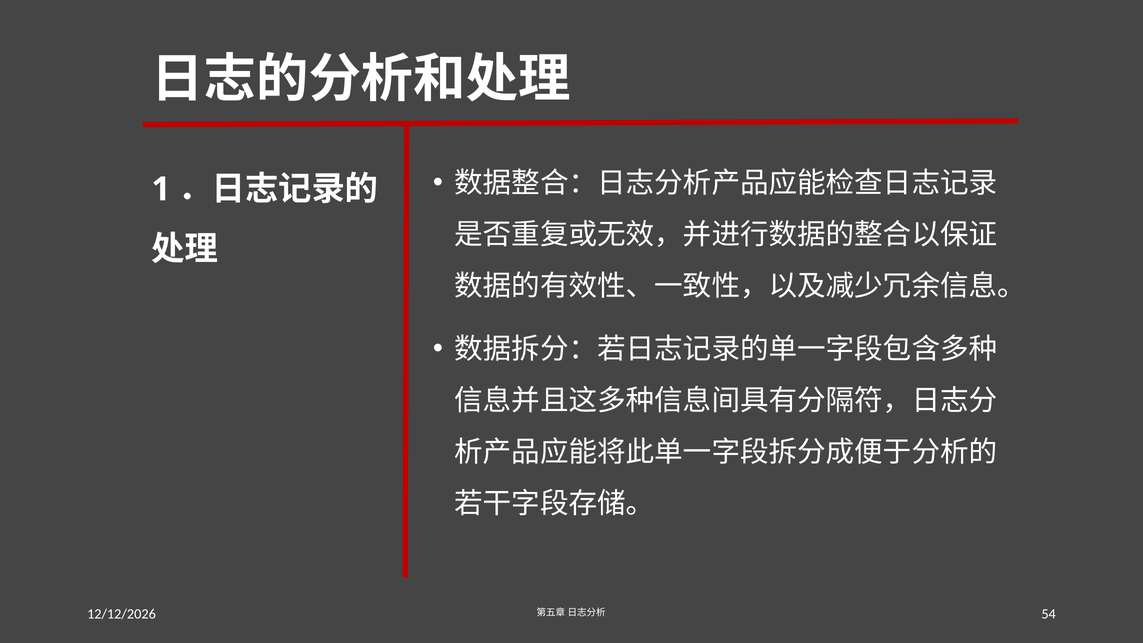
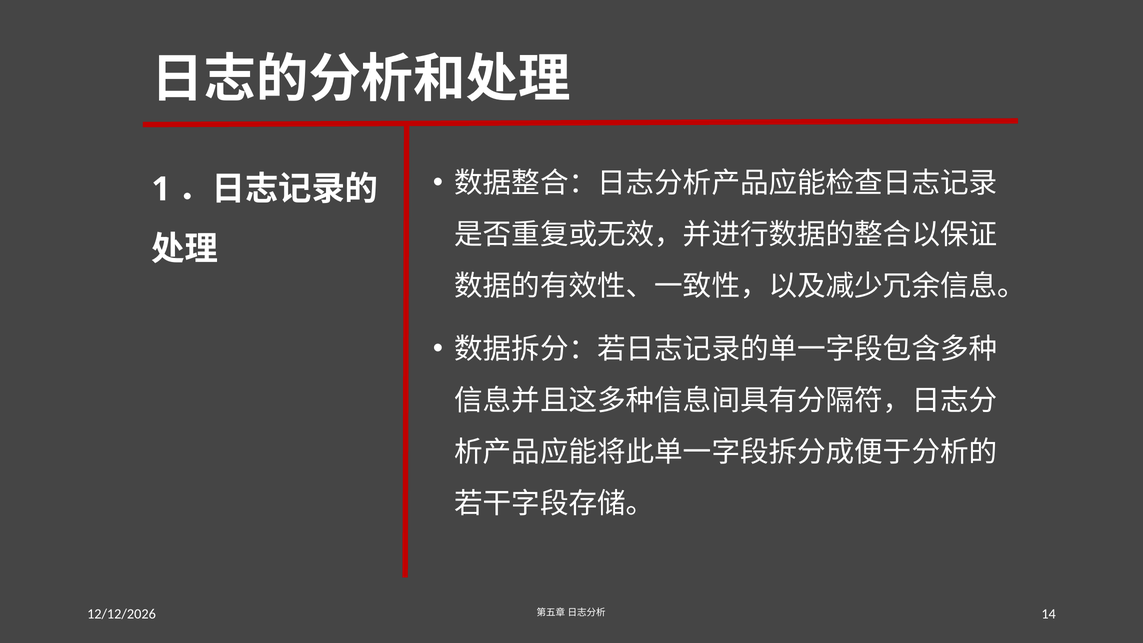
54: 54 -> 14 (1049, 614)
